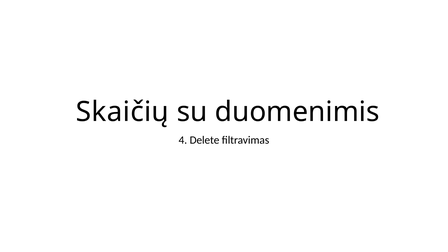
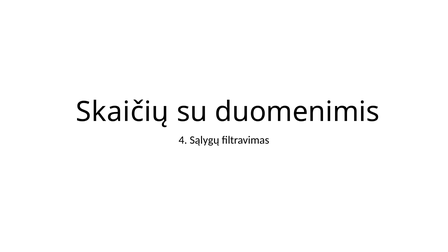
Delete: Delete -> Sąlygų (204, 140)
